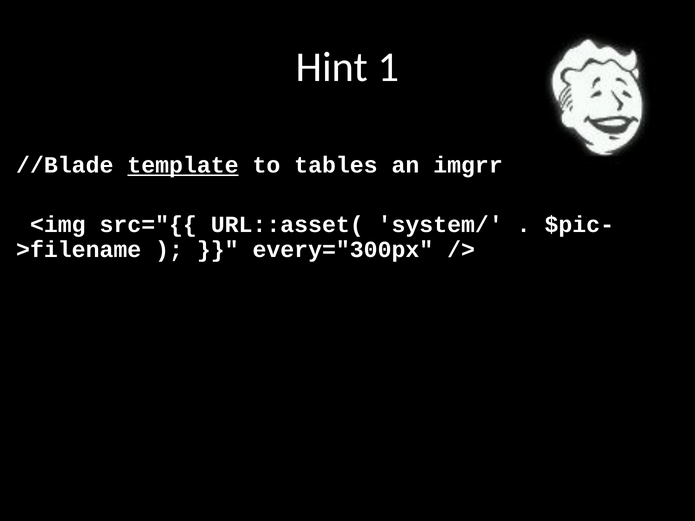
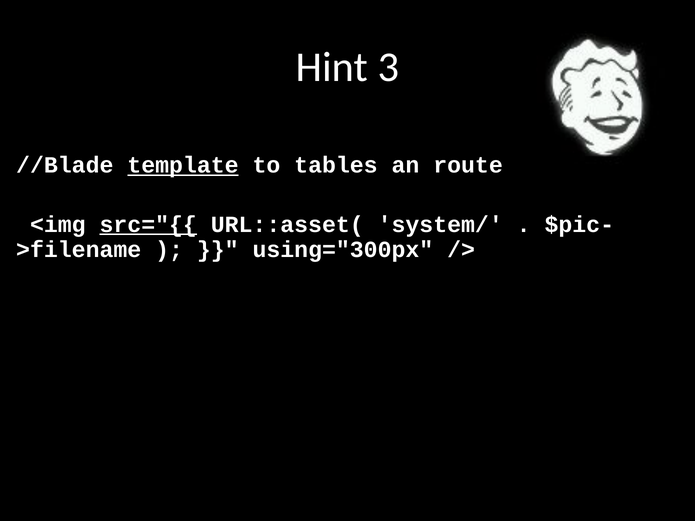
1: 1 -> 3 (388, 67)
imgrr: imgrr -> route (468, 165)
src="{{ underline: none -> present (148, 225)
every="300px: every="300px -> using="300px (343, 250)
